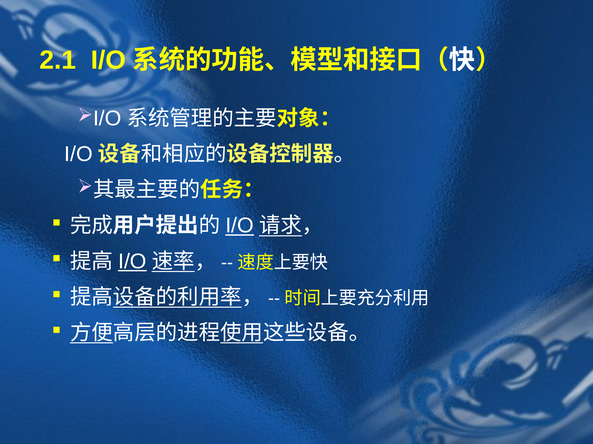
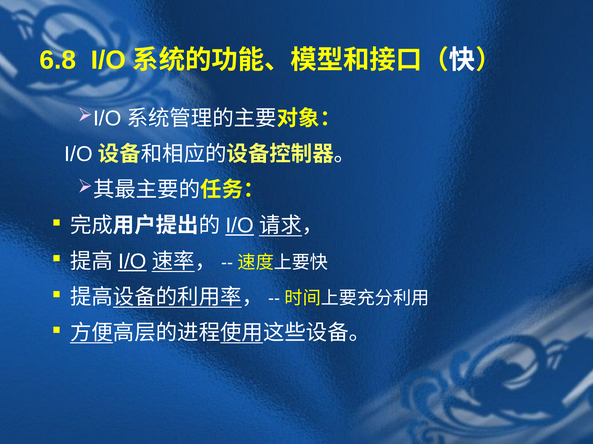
2.1: 2.1 -> 6.8 (58, 60)
